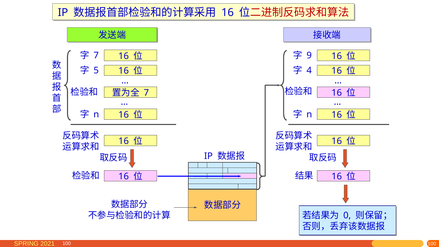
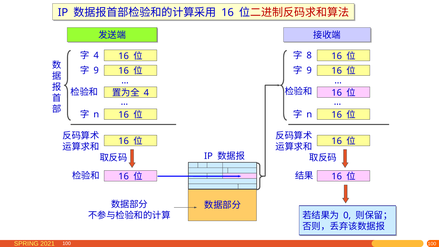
7: 7 -> 4 (96, 56)
9: 9 -> 8 (309, 56)
5: 5 -> 9 (96, 71)
4: 4 -> 9 (309, 71)
7: 7 -> 4 (146, 93)
